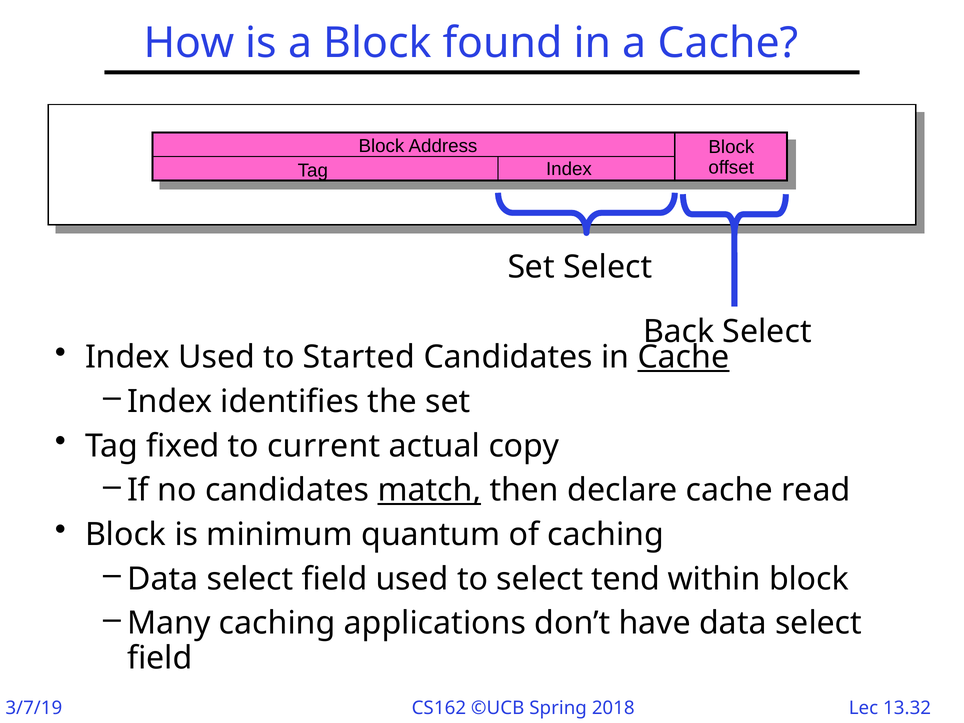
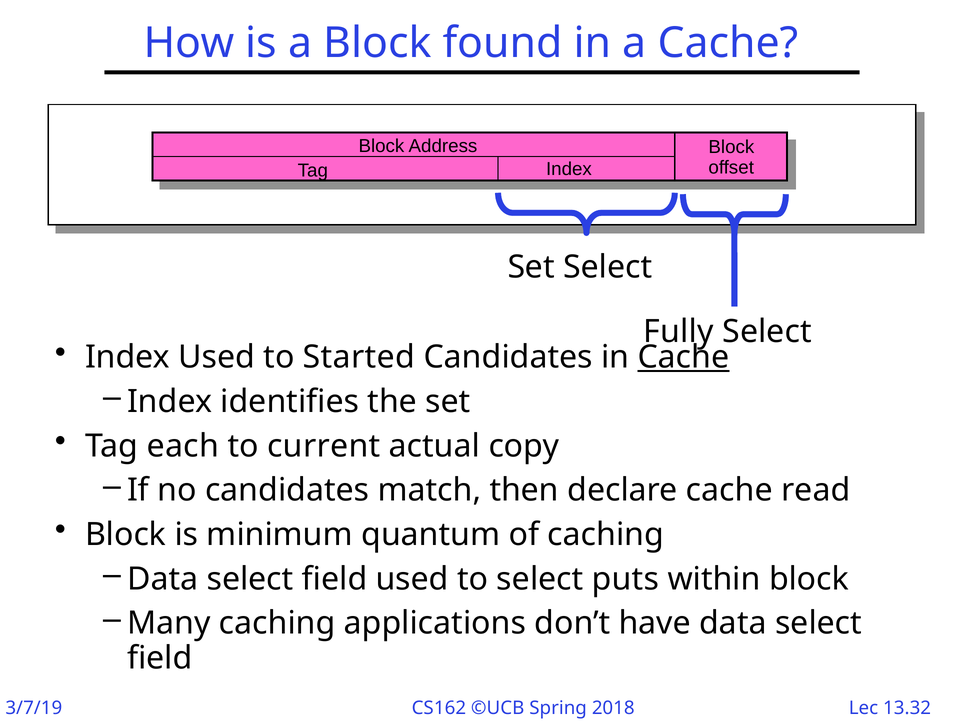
Back: Back -> Fully (678, 331)
fixed: fixed -> each (183, 446)
match underline: present -> none (429, 490)
tend: tend -> puts (625, 579)
